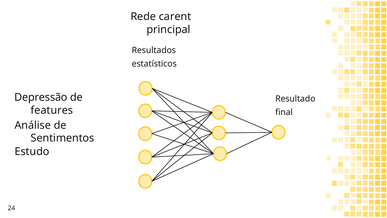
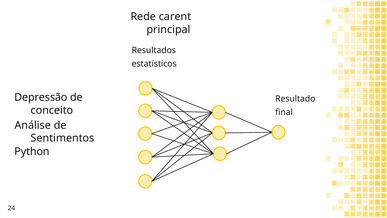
features: features -> conceito (52, 110)
Estudo: Estudo -> Python (32, 151)
